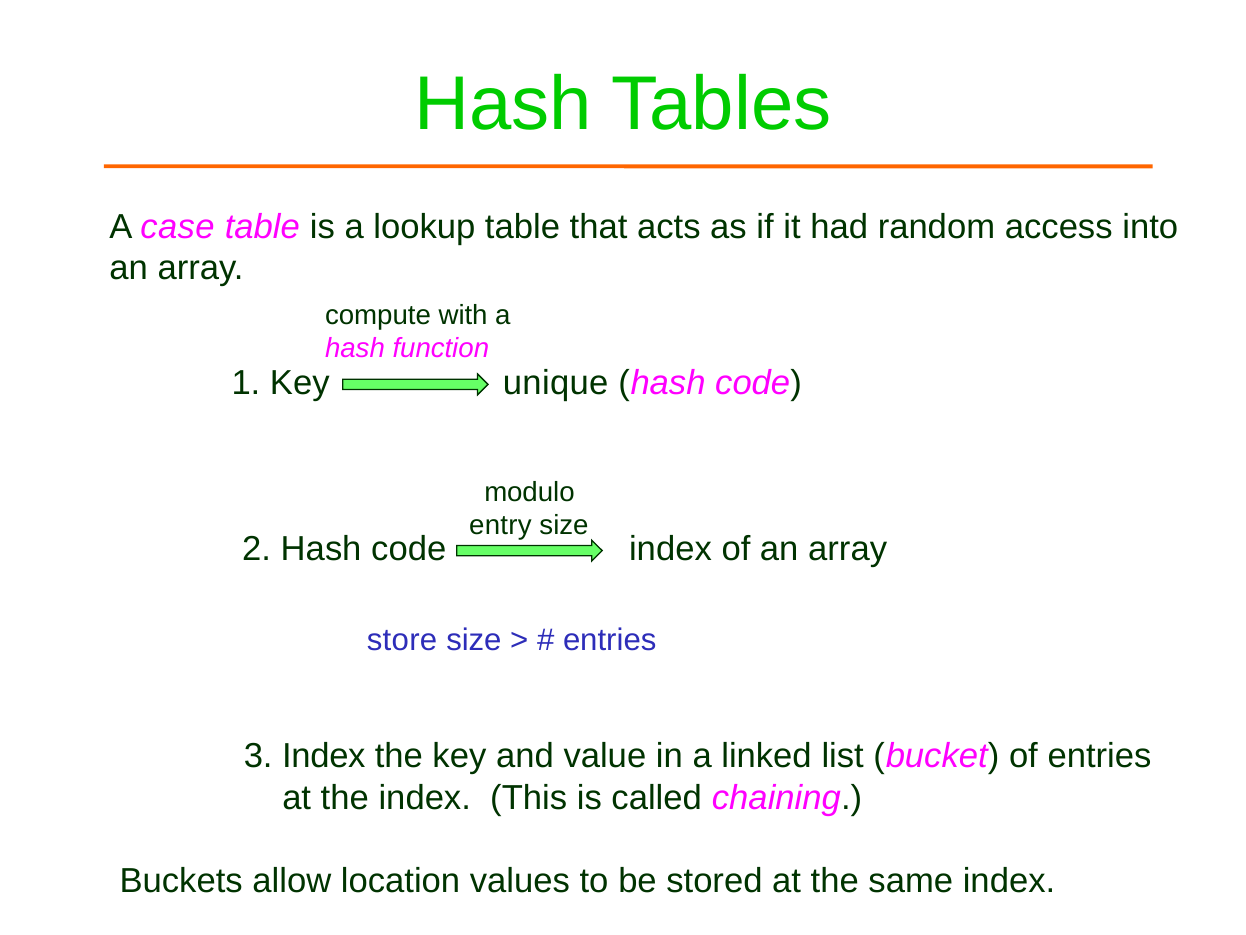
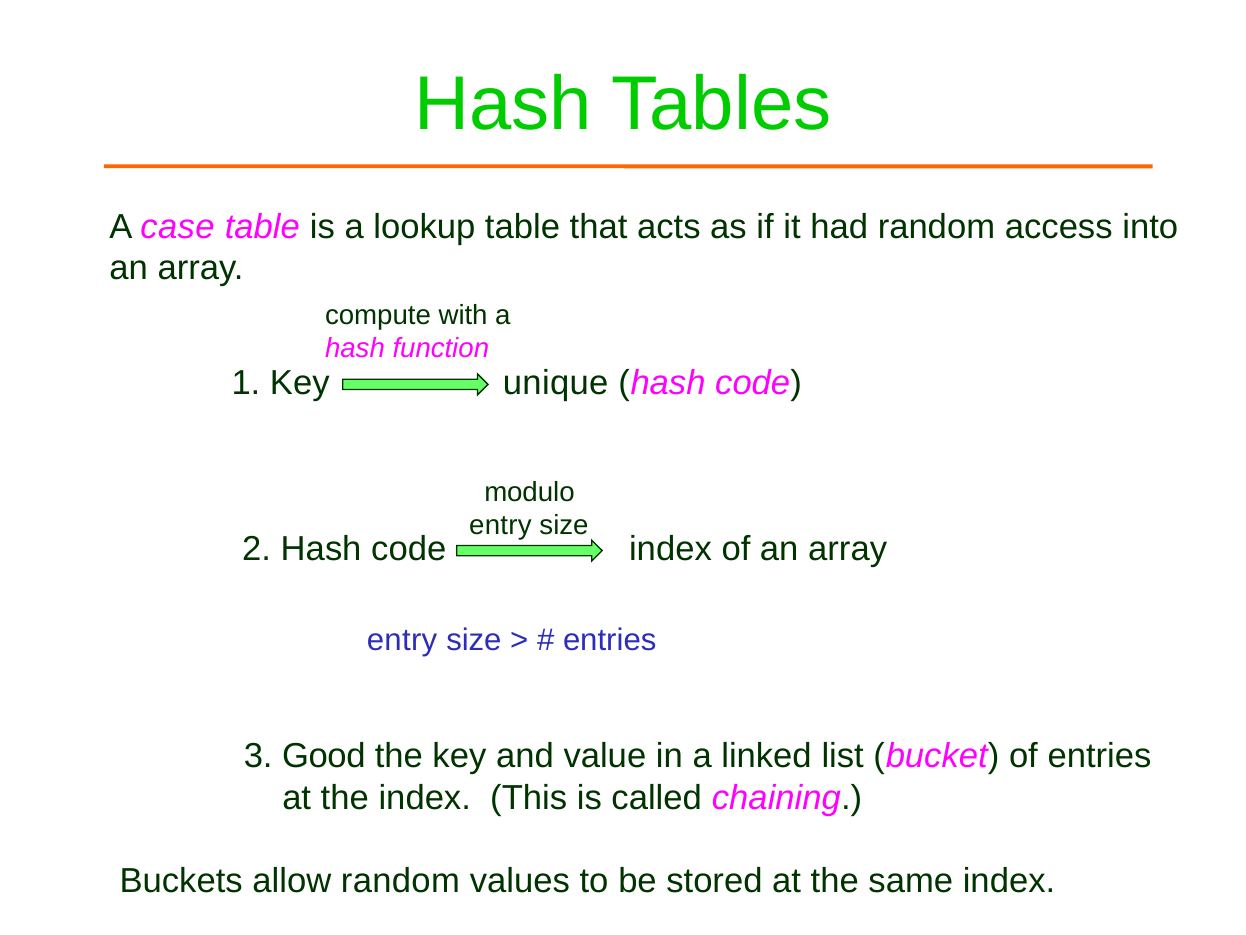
store: store -> entry (402, 640)
3 Index: Index -> Good (324, 756)
allow location: location -> random (400, 881)
